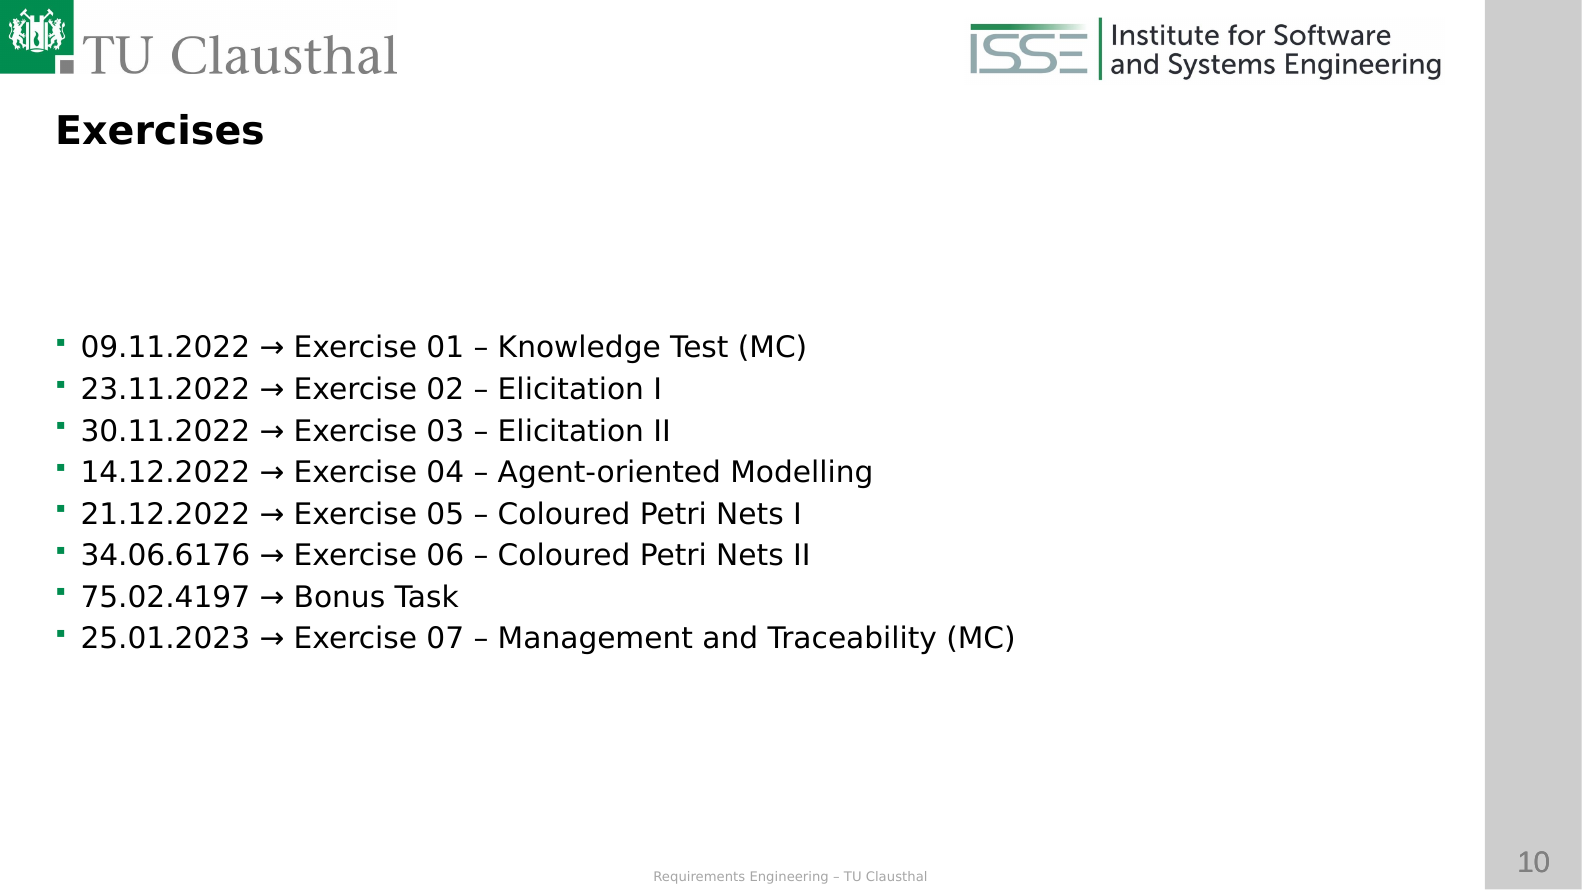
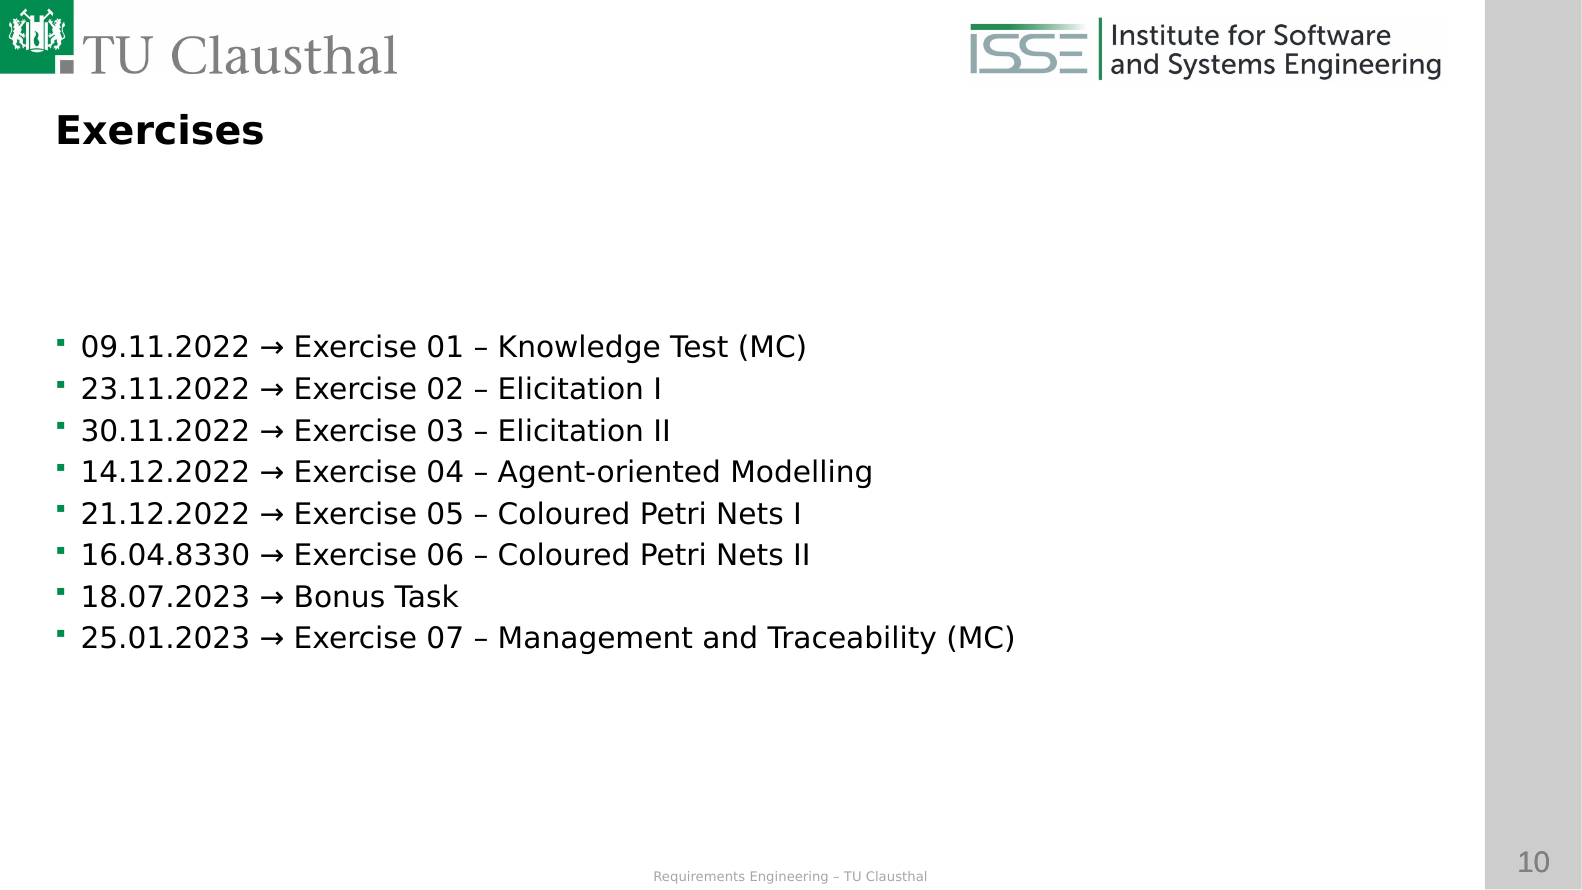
34.06.6176: 34.06.6176 -> 16.04.8330 (165, 556)
75.02.4197: 75.02.4197 -> 18.07.2023 (165, 597)
